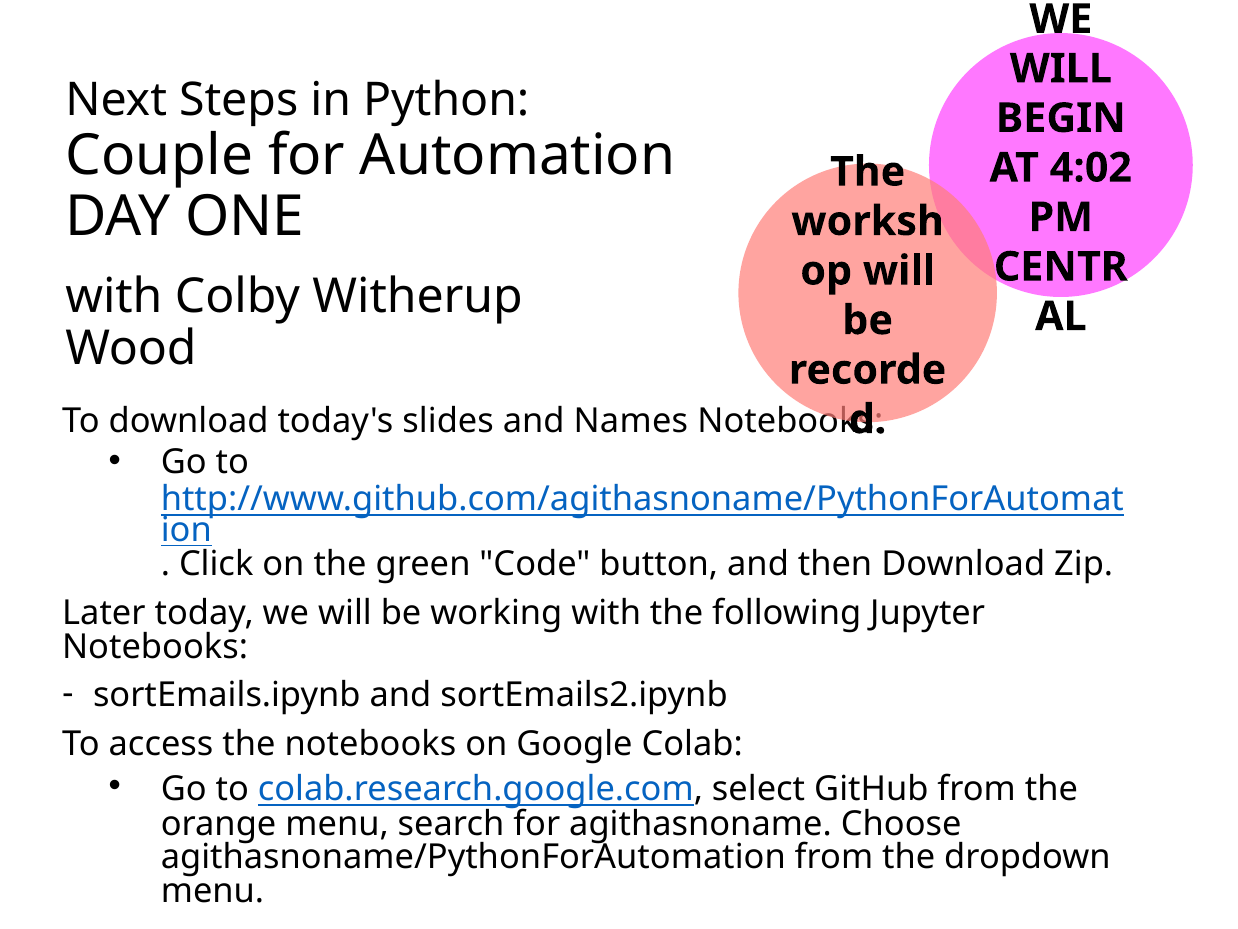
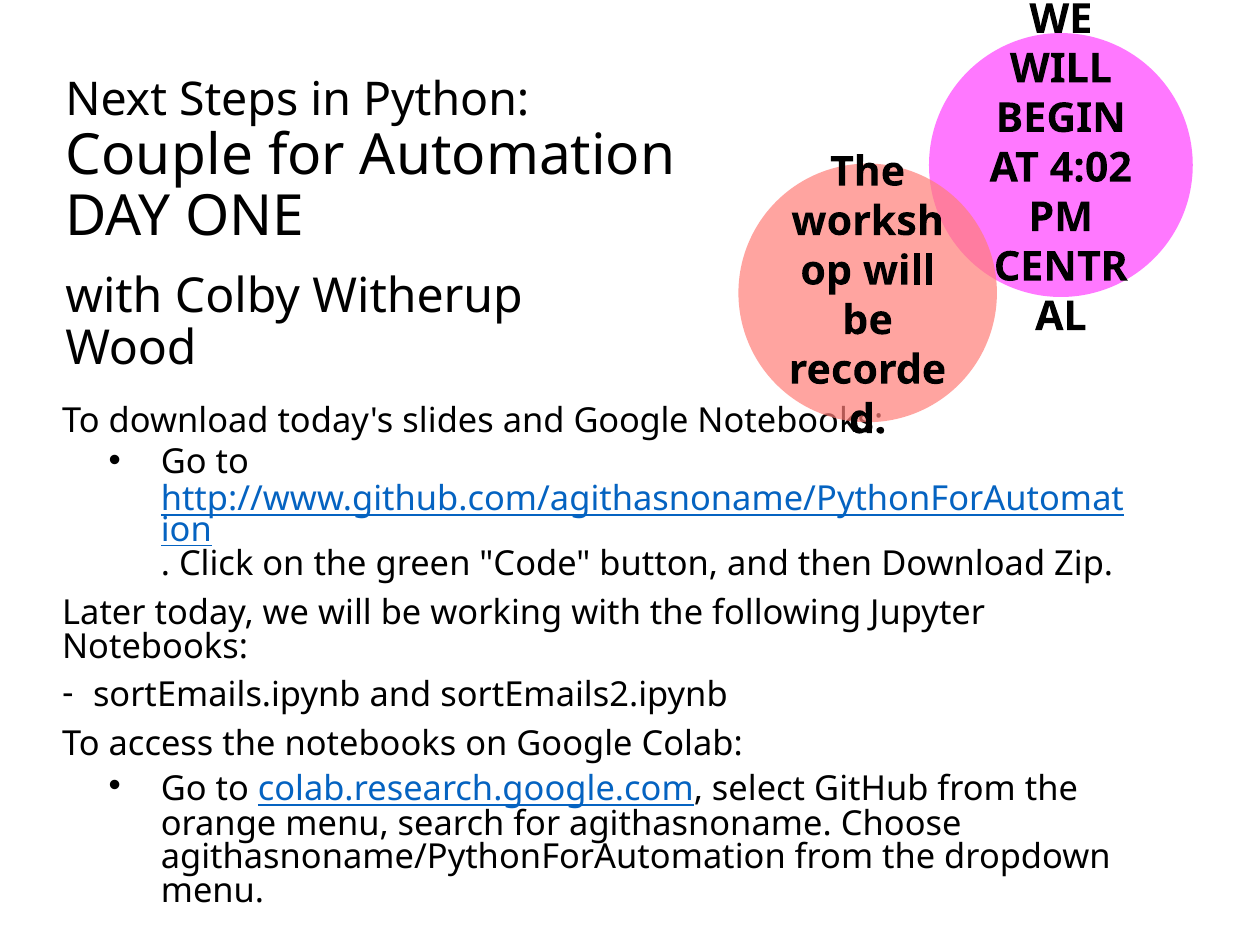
and Names: Names -> Google (631, 421)
